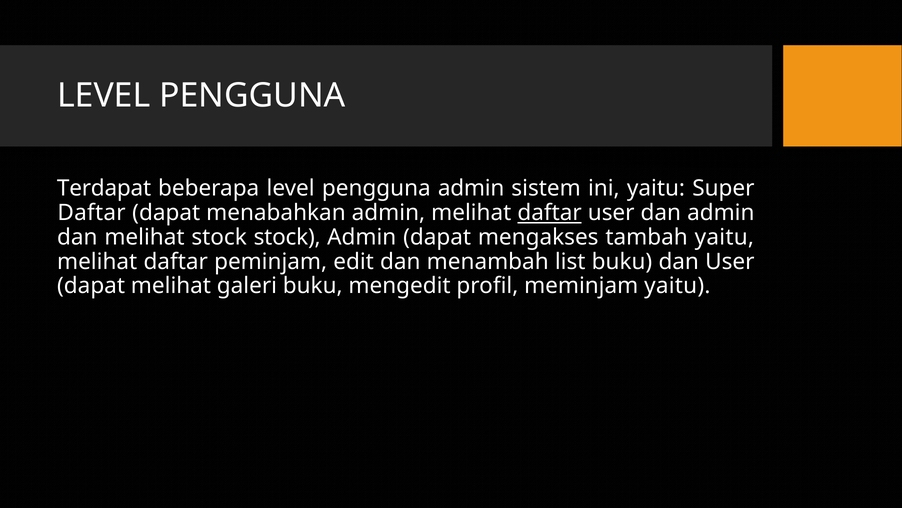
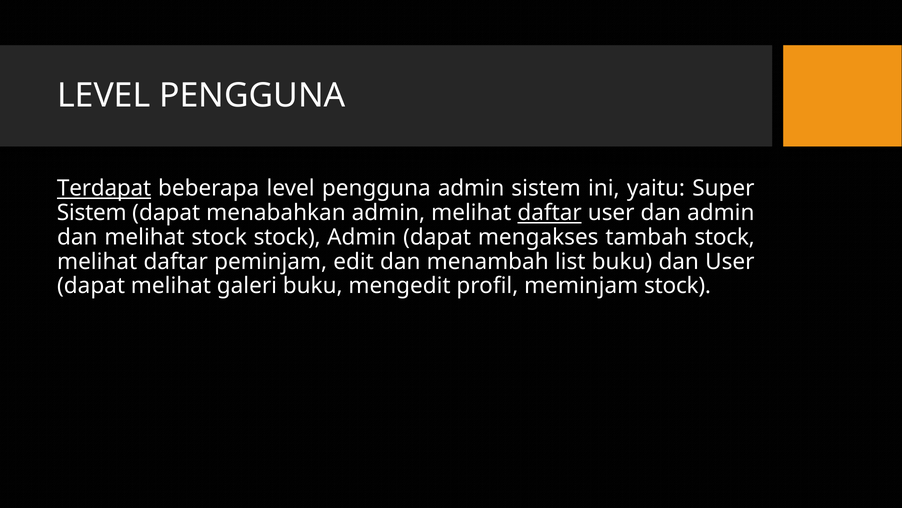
Terdapat underline: none -> present (104, 188)
Daftar: Daftar -> Sistem (92, 213)
tambah yaitu: yaitu -> stock (725, 237)
meminjam yaitu: yaitu -> stock (678, 286)
